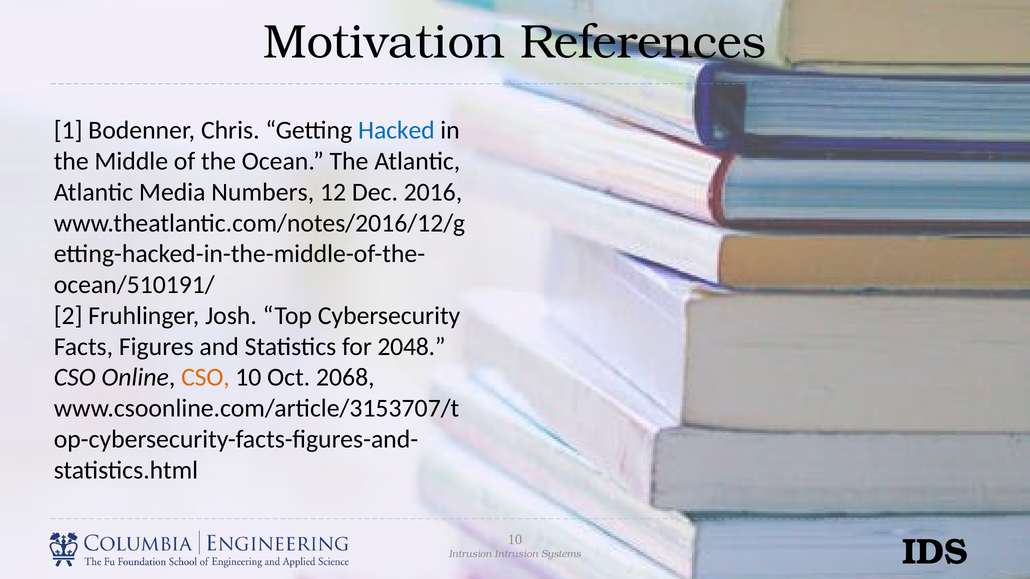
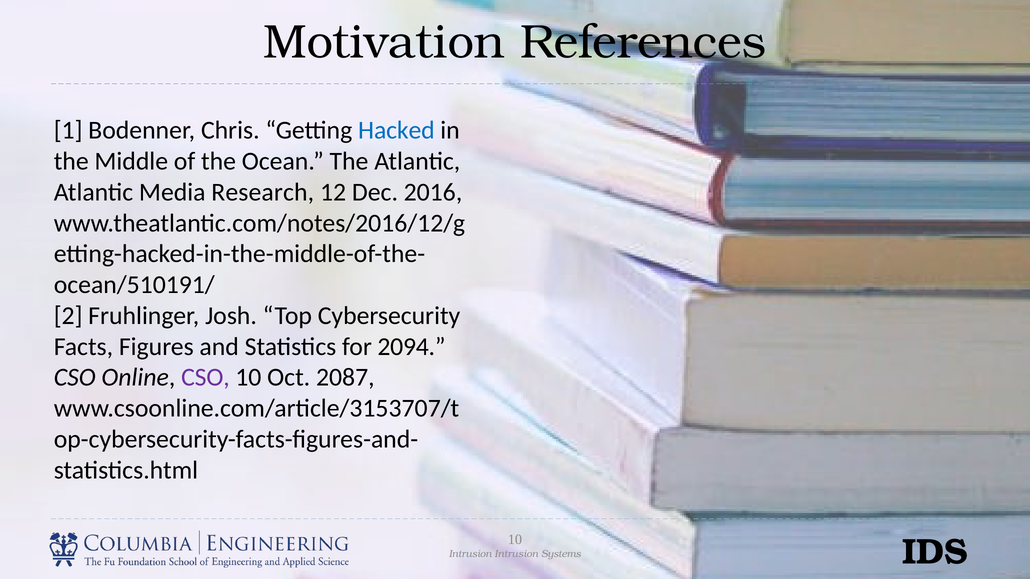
Numbers: Numbers -> Research (263, 192)
2048: 2048 -> 2094 (412, 347)
CSO colour: orange -> purple (205, 378)
2068: 2068 -> 2087 (345, 378)
